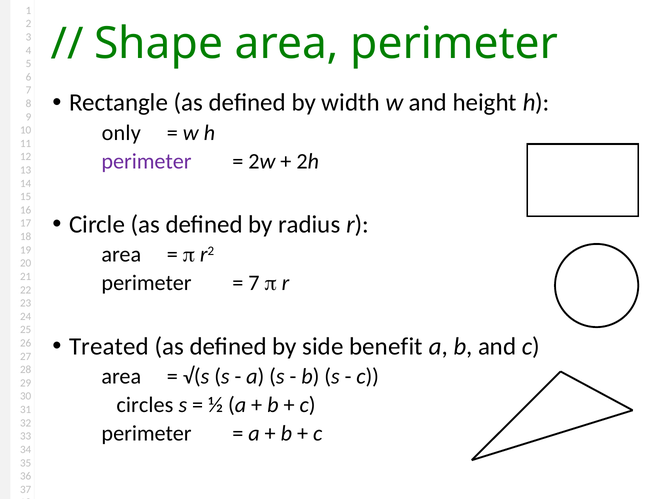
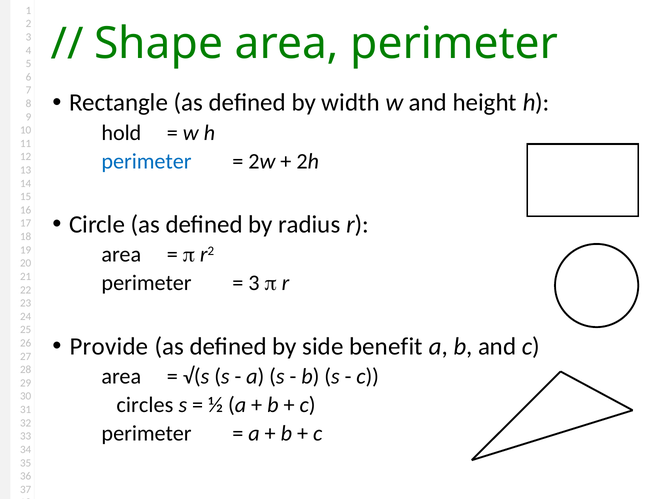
only: only -> hold (121, 133)
perimeter colour: purple -> blue (147, 161)
7: 7 -> 3 (254, 283)
Treated: Treated -> Provide (109, 347)
